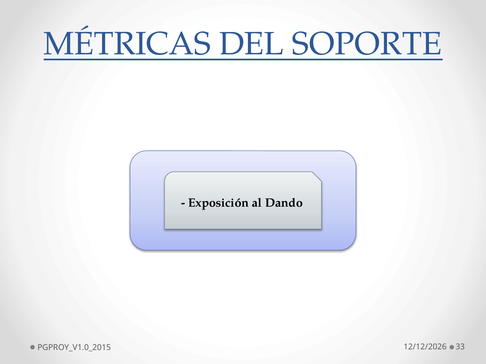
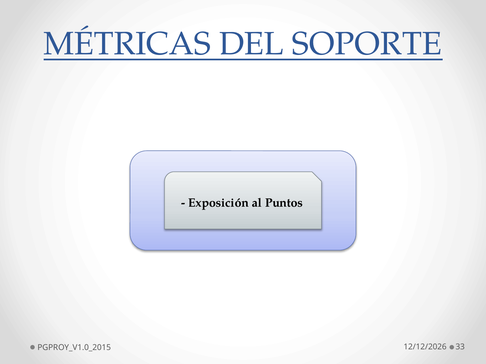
Dando: Dando -> Puntos (284, 203)
